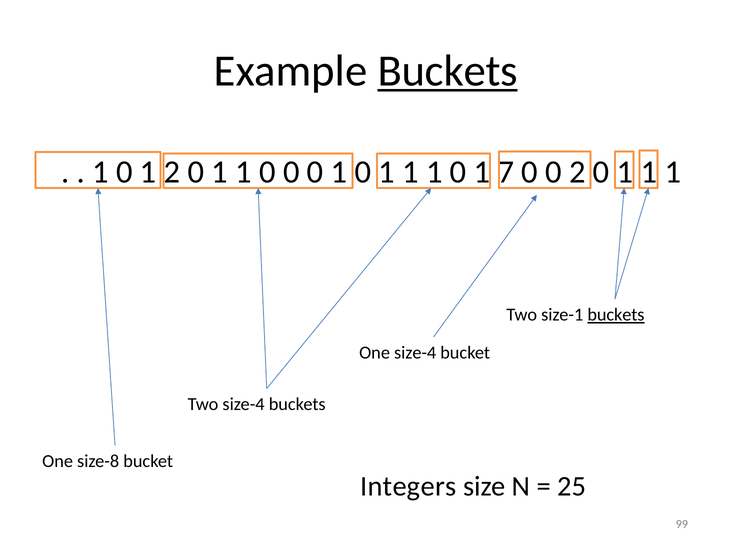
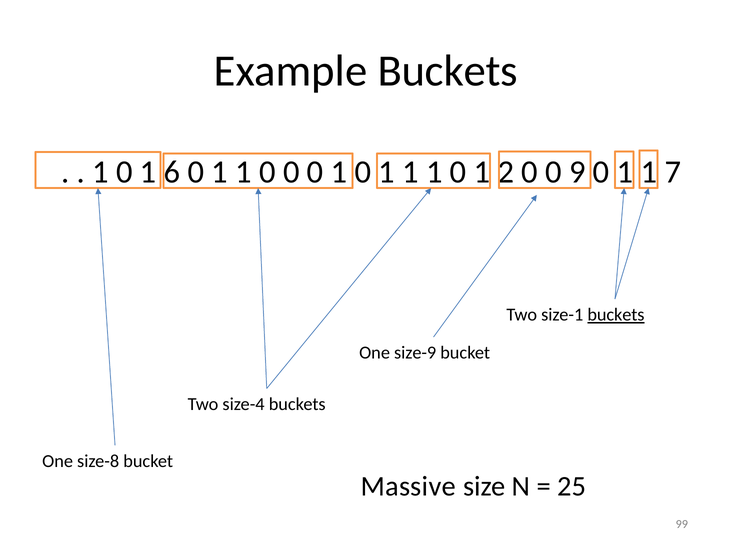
Buckets underline: present -> none (448, 71)
1 2: 2 -> 6 (172, 172)
7: 7 -> 2 (506, 172)
0 2: 2 -> 9 (577, 172)
1: 1 -> 7 (673, 172)
One size-4: size-4 -> size-9 (415, 353)
Integers: Integers -> Massive (408, 486)
